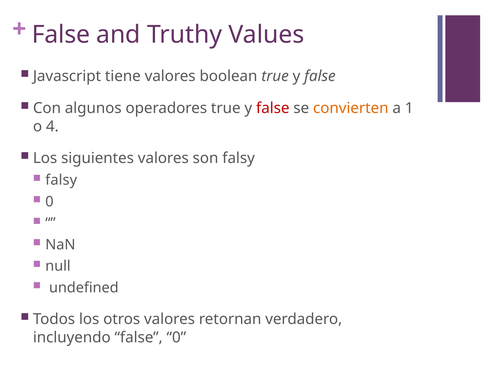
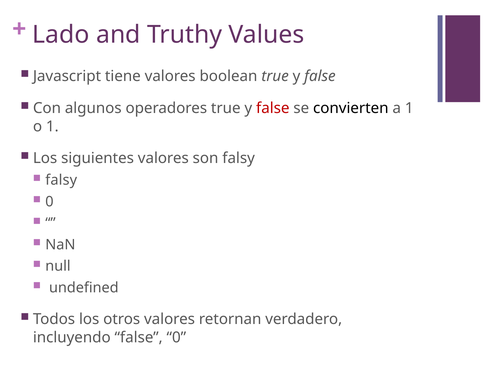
False: False -> Lado (61, 34)
convierten colour: orange -> black (351, 108)
o 4: 4 -> 1 (52, 126)
